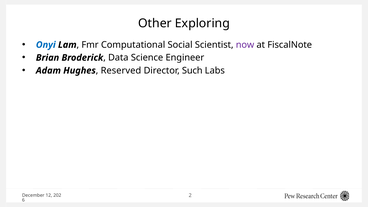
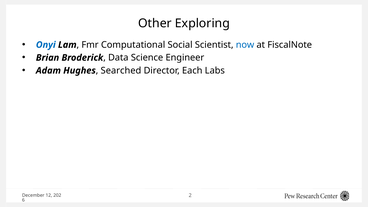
now colour: purple -> blue (245, 45)
Reserved: Reserved -> Searched (121, 71)
Such: Such -> Each (192, 71)
